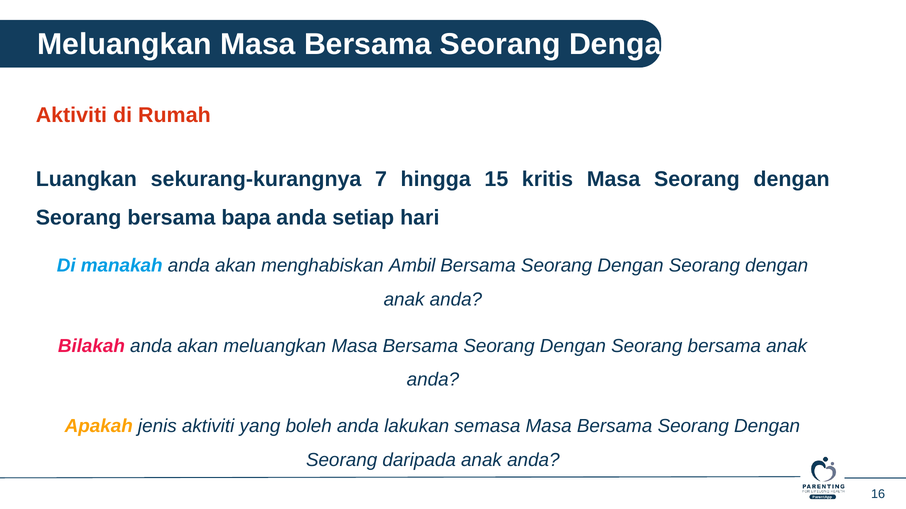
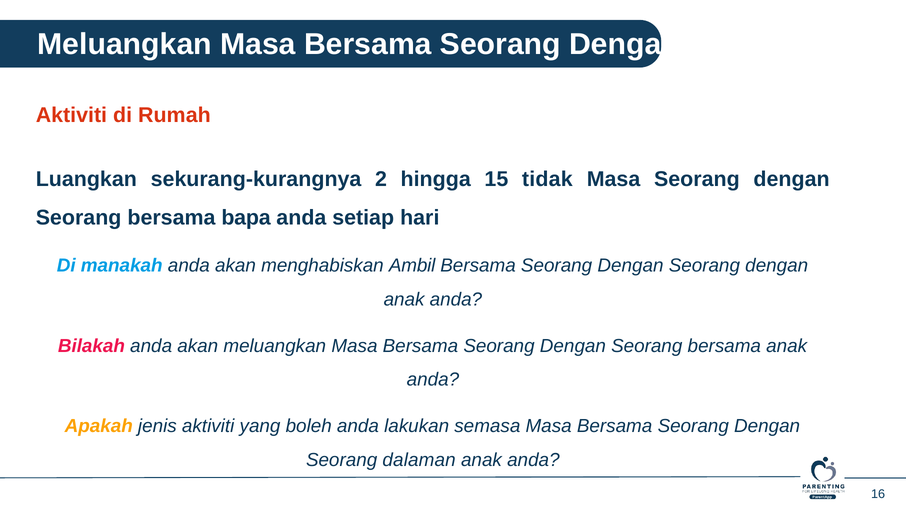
7: 7 -> 2 (381, 179)
kritis: kritis -> tidak (547, 179)
daripada: daripada -> dalaman (419, 461)
